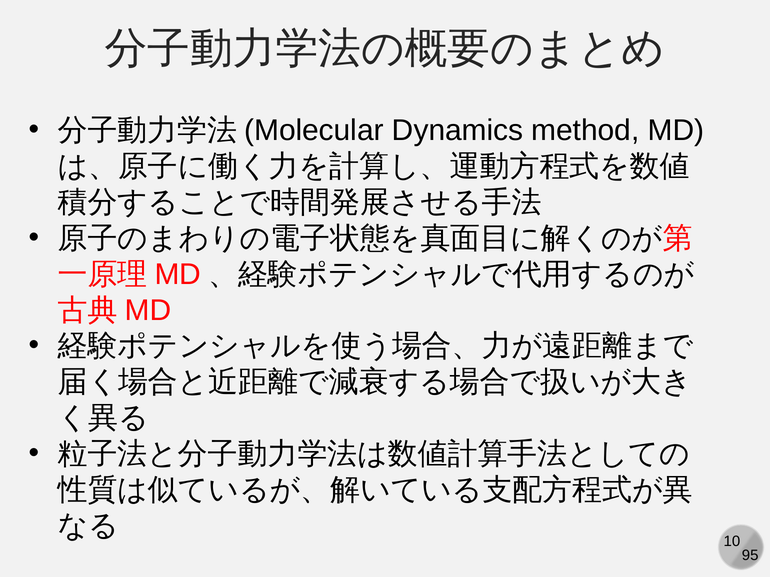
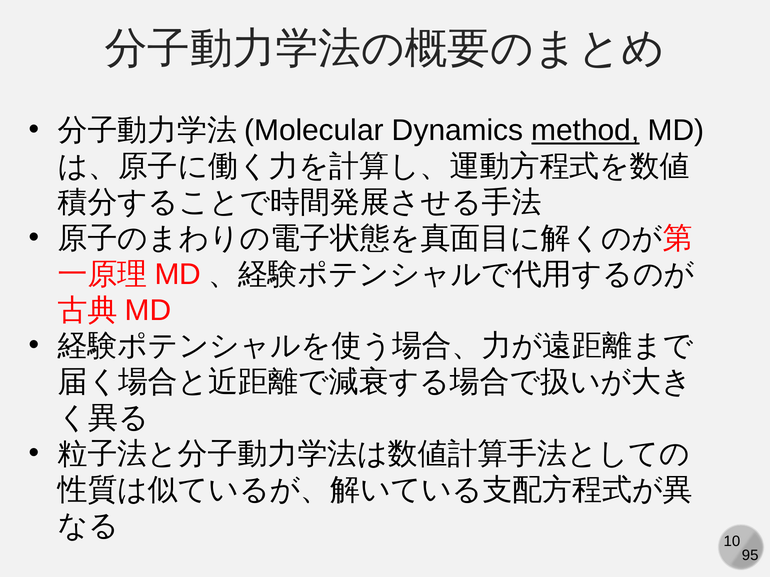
method underline: none -> present (585, 131)
